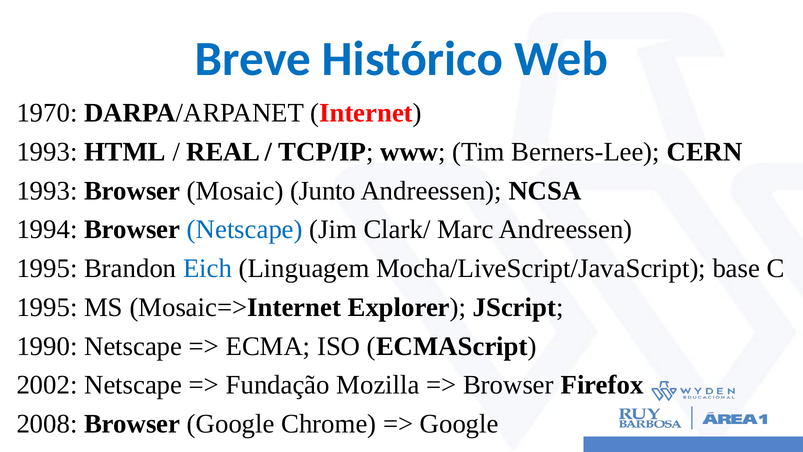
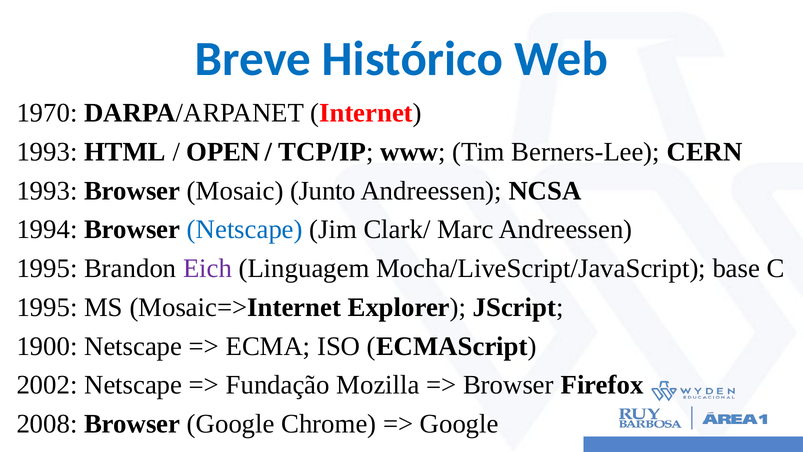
REAL: REAL -> OPEN (223, 152)
Eich colour: blue -> purple (207, 268)
1990: 1990 -> 1900 (47, 346)
